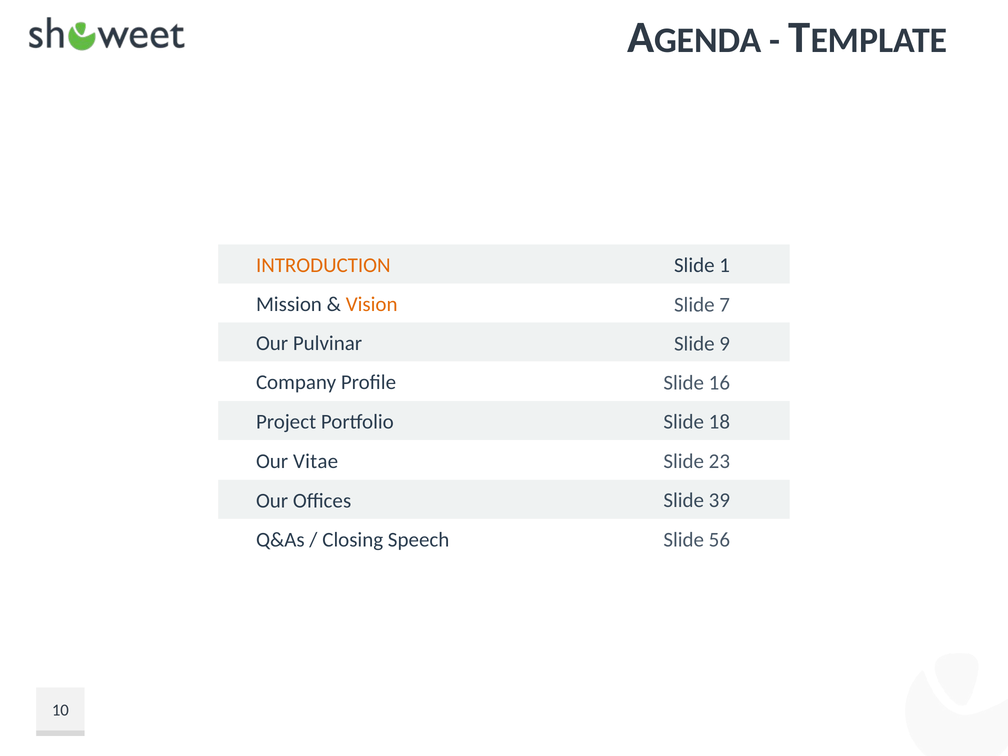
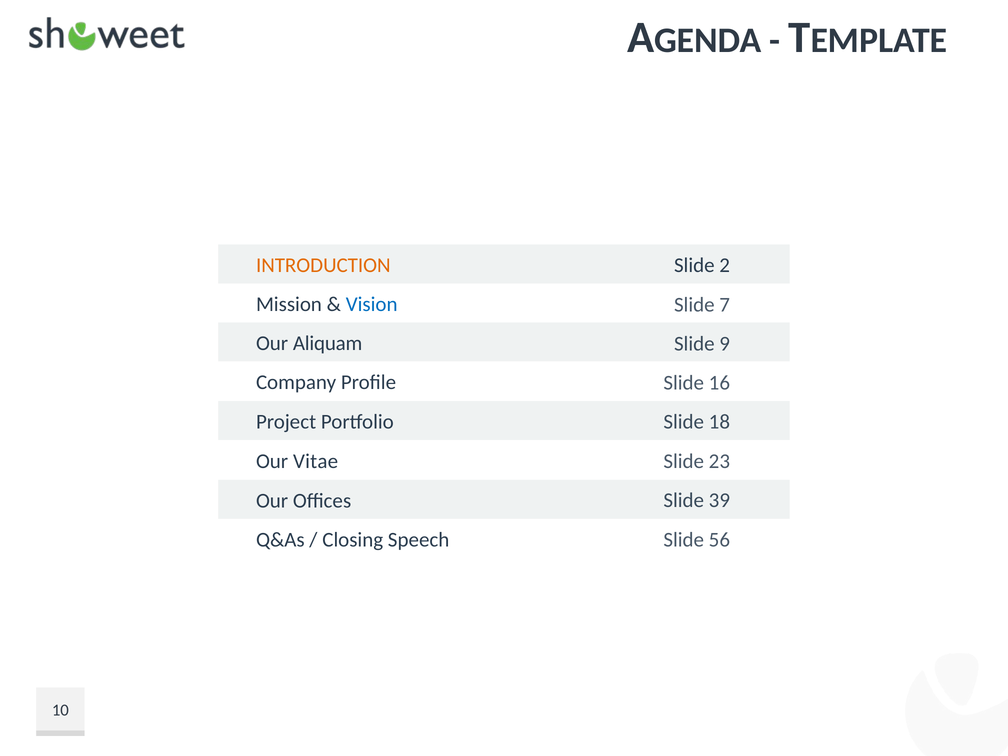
1: 1 -> 2 (725, 265)
Vision colour: orange -> blue (372, 304)
Pulvinar: Pulvinar -> Aliquam (328, 343)
